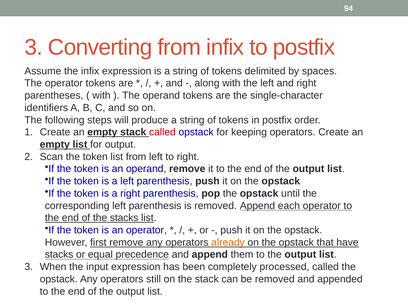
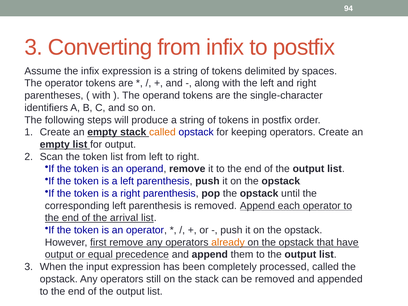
called colour: red -> orange (162, 132)
the stacks: stacks -> arrival (124, 218)
stacks: stacks -> output (59, 255)
